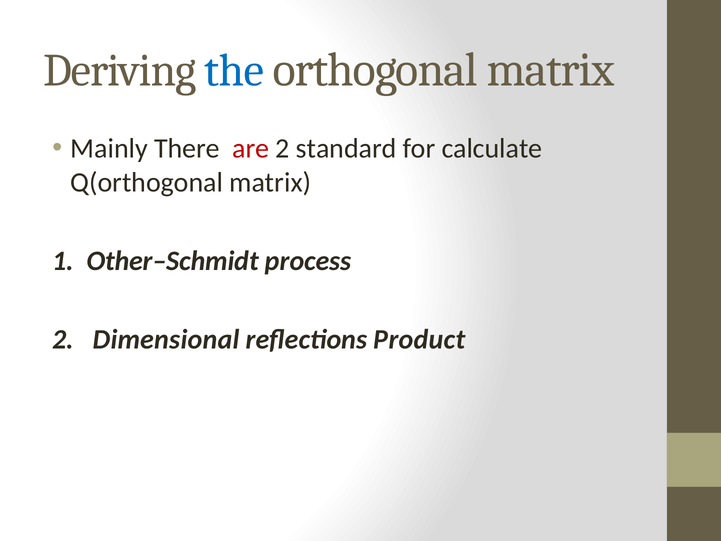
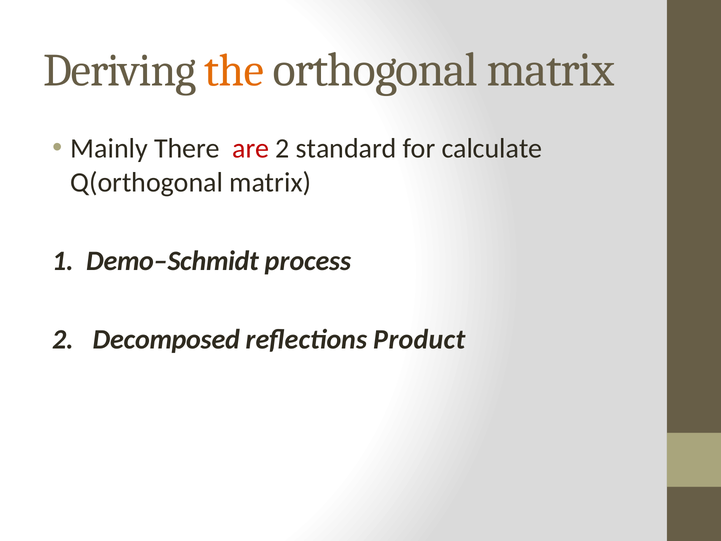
the colour: blue -> orange (234, 71)
Other–Schmidt: Other–Schmidt -> Demo–Schmidt (173, 261)
Dimensional: Dimensional -> Decomposed (166, 339)
